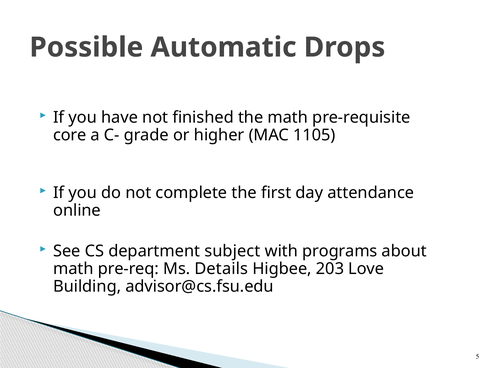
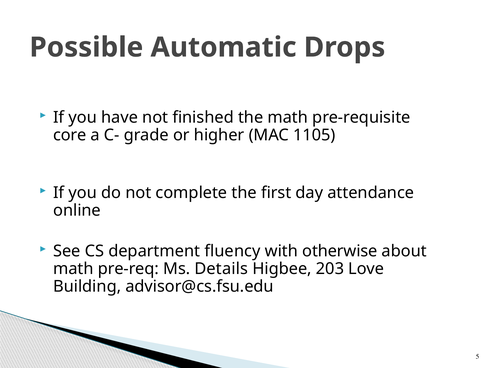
subject: subject -> fluency (232, 251)
programs: programs -> otherwise (340, 251)
